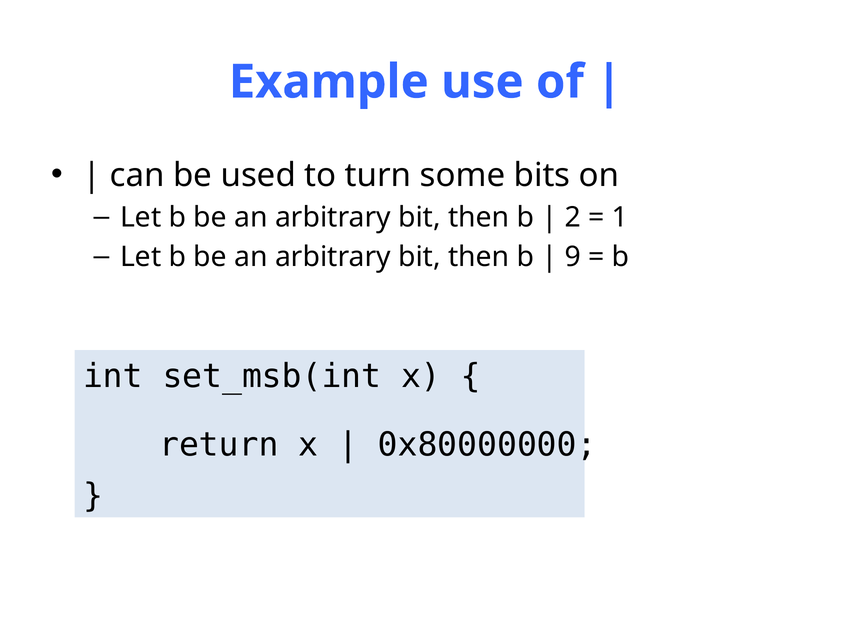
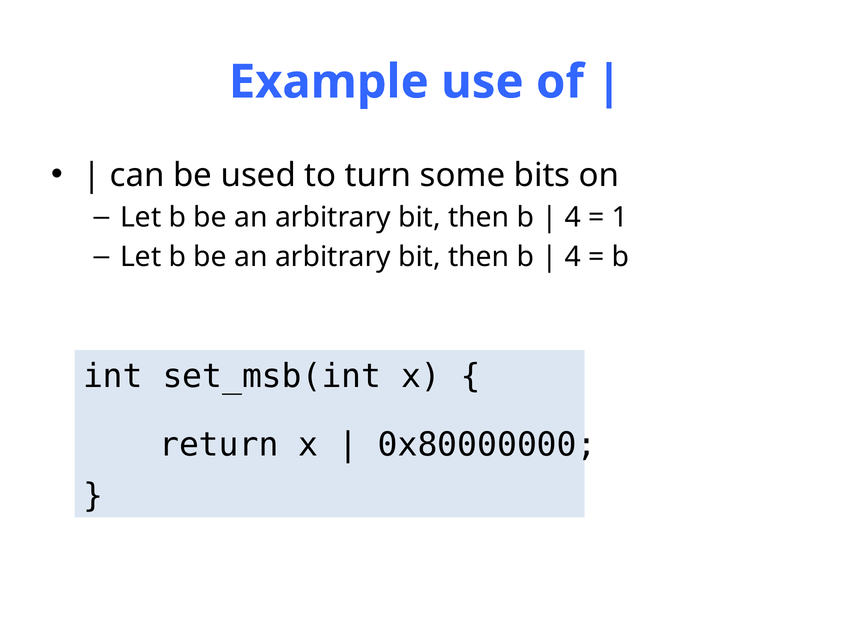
2: 2 -> 4 (573, 217)
9: 9 -> 4 (573, 257)
